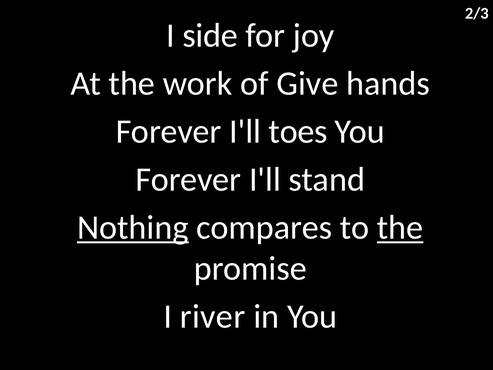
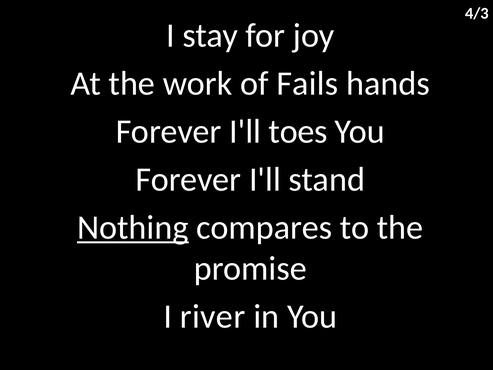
2/3: 2/3 -> 4/3 (477, 13)
side: side -> stay (210, 36)
Give: Give -> Fails (307, 84)
the underline: present -> none (400, 227)
